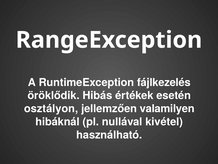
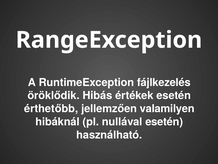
osztályon: osztályon -> érthetőbb (51, 108)
nullával kivétel: kivétel -> esetén (164, 121)
